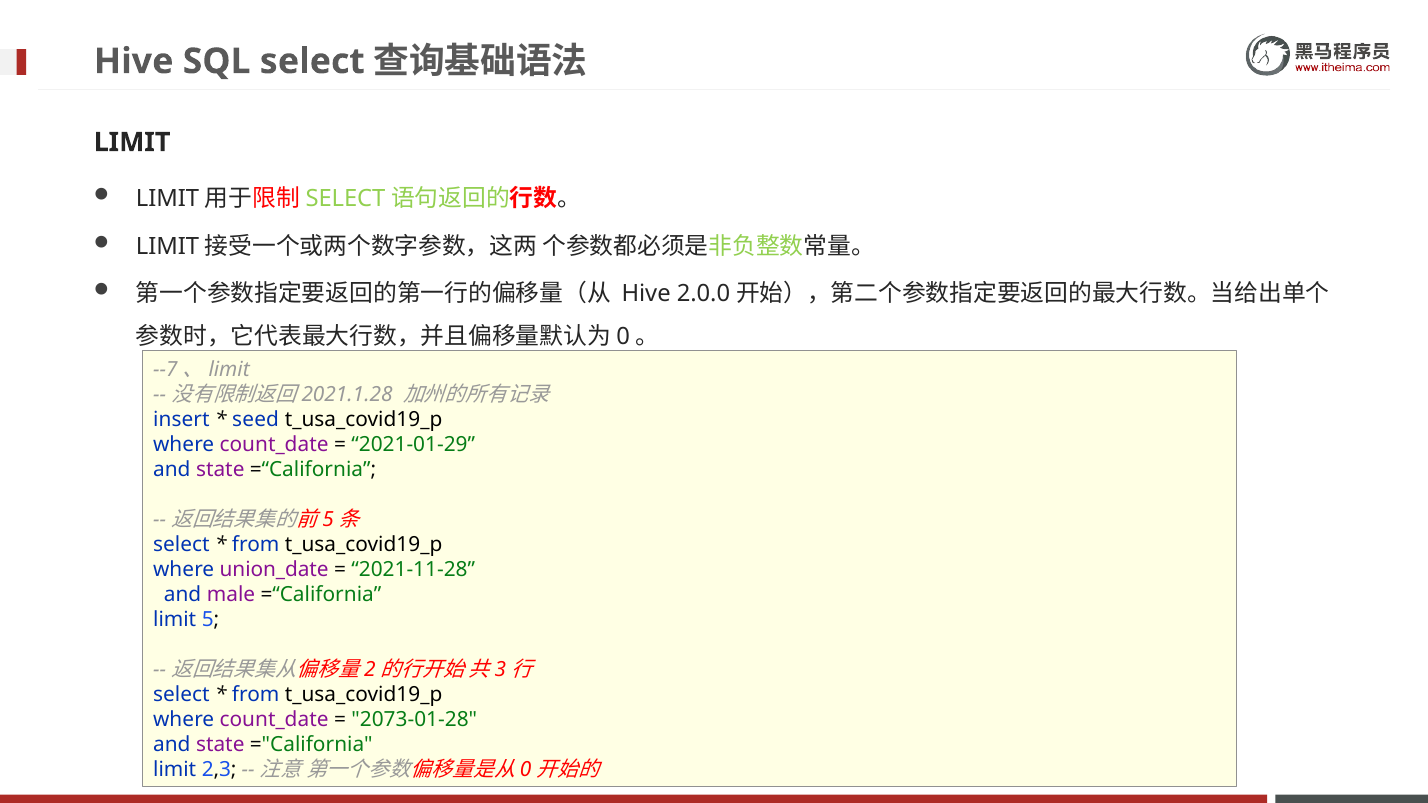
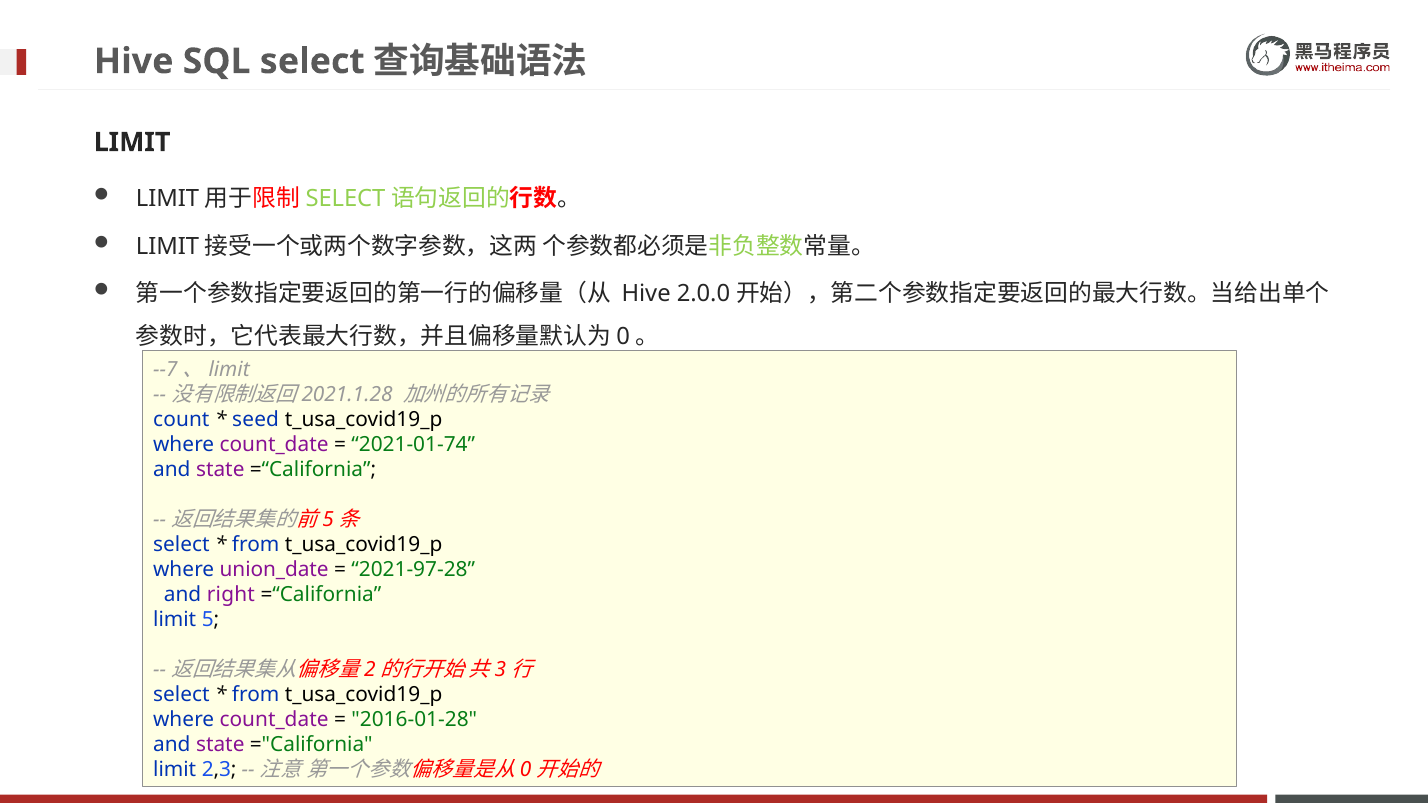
insert: insert -> count (181, 420)
2021-01-29: 2021-01-29 -> 2021-01-74 (413, 445)
2021-11-28: 2021-11-28 -> 2021-97-28 (413, 570)
male: male -> right (231, 595)
2073-01-28: 2073-01-28 -> 2016-01-28 (414, 720)
